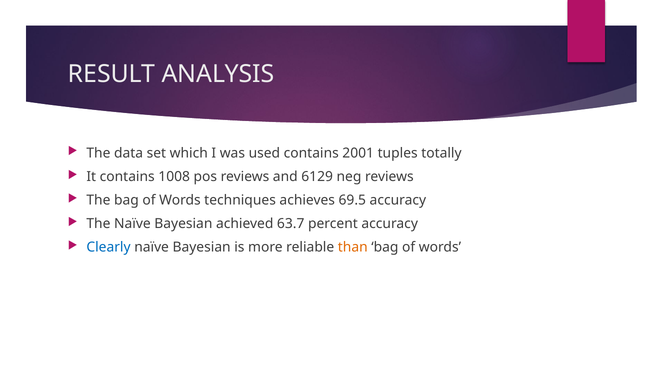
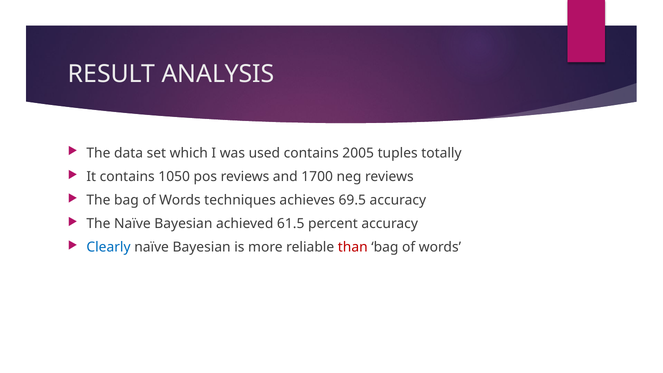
2001: 2001 -> 2005 (358, 153)
1008: 1008 -> 1050 (174, 177)
6129: 6129 -> 1700 (317, 177)
63.7: 63.7 -> 61.5 (291, 224)
than colour: orange -> red (353, 247)
